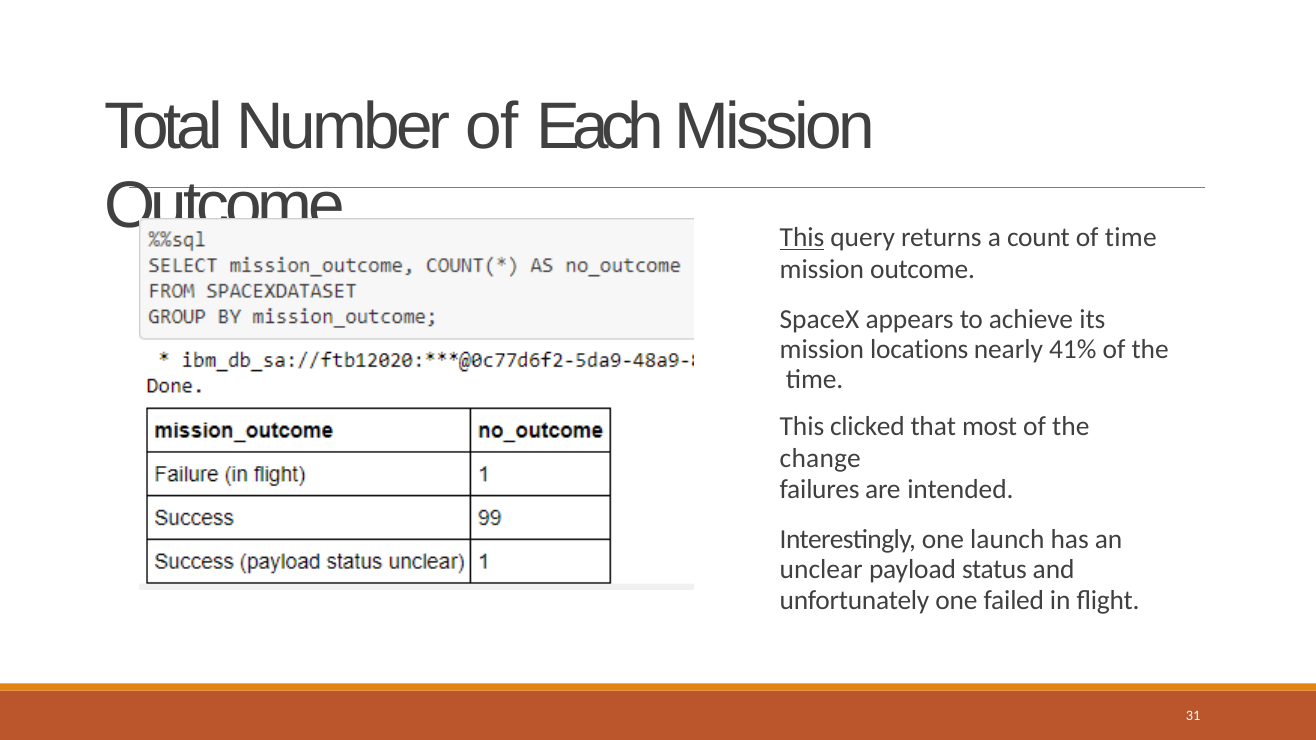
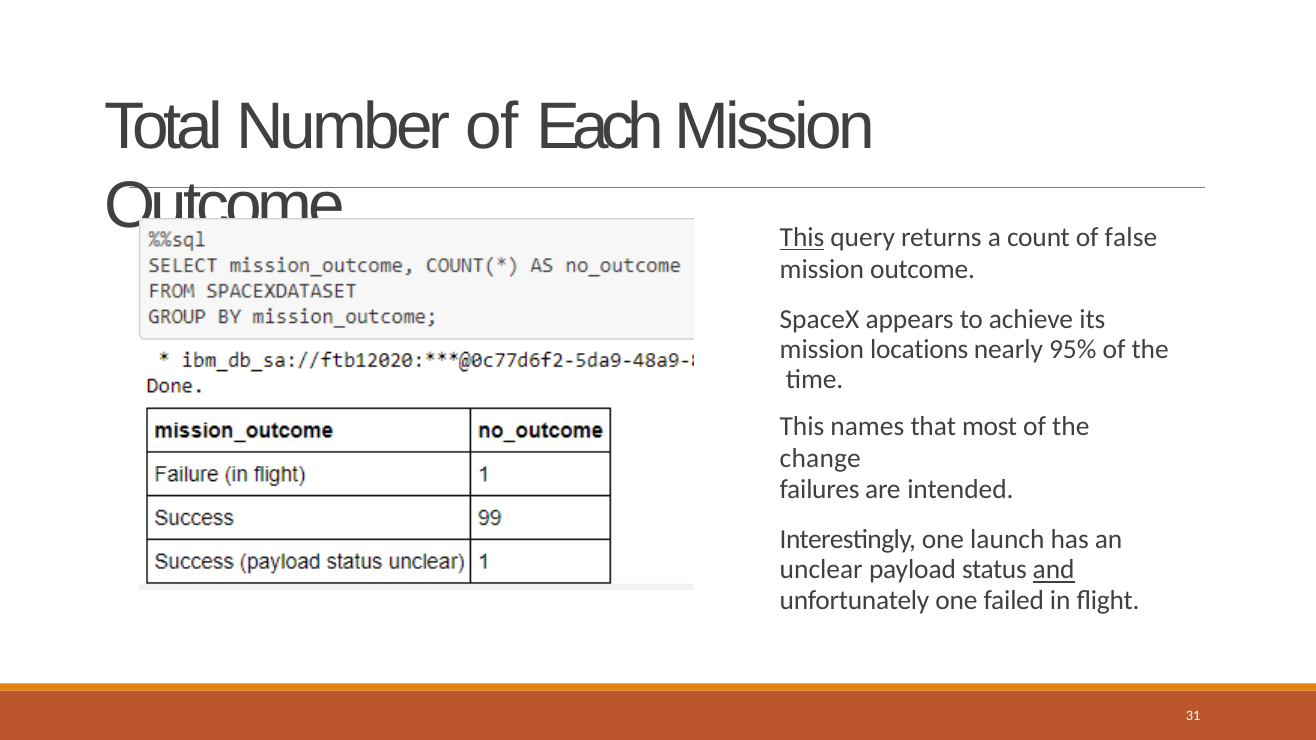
of time: time -> false (1131, 238)
41%: 41% -> 95% (1073, 349)
clicked: clicked -> names (867, 427)
and underline: none -> present (1054, 570)
